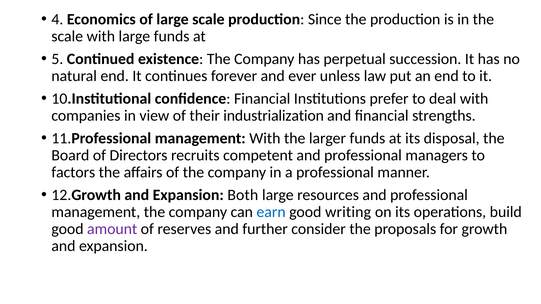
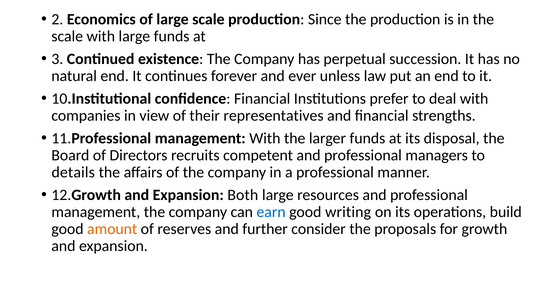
4: 4 -> 2 (57, 19)
5: 5 -> 3 (57, 59)
industrialization: industrialization -> representatives (274, 116)
factors: factors -> details (73, 172)
amount colour: purple -> orange (112, 229)
